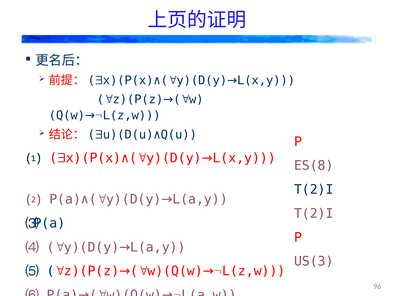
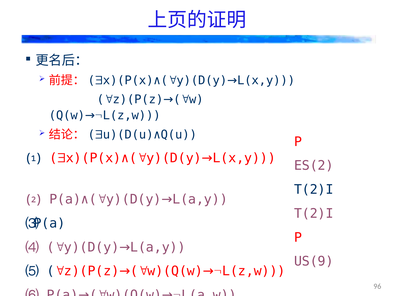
ES(8: ES(8 -> ES(2 (314, 165)
US(3: US(3 -> US(9 (314, 261)
